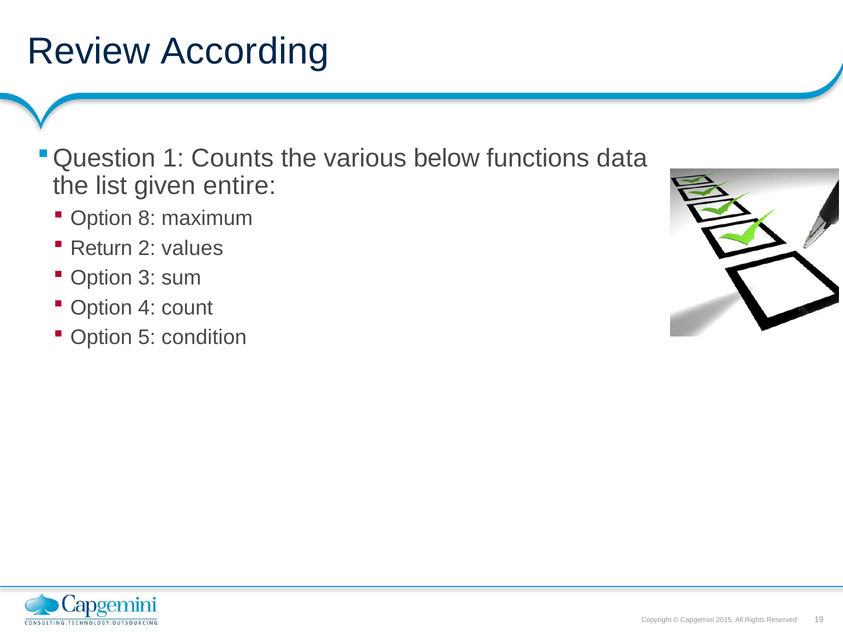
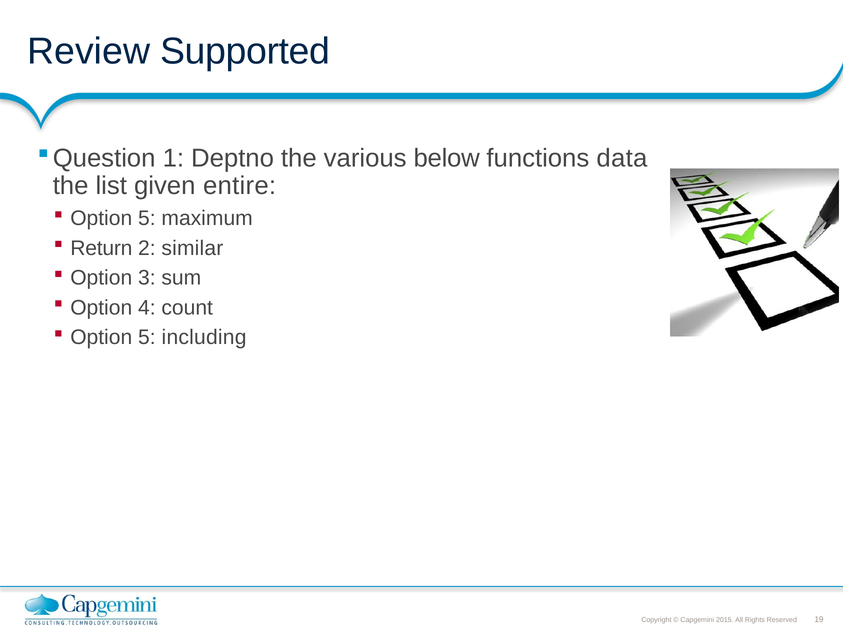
According: According -> Supported (245, 51)
Counts: Counts -> Deptno (233, 158)
8: 8 -> 5 (147, 218)
values: values -> similar (192, 248)
condition: condition -> including (204, 338)
